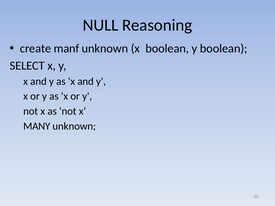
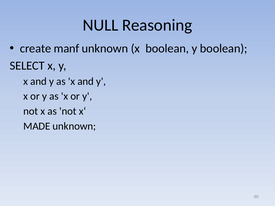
MANY: MANY -> MADE (37, 126)
